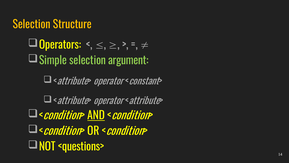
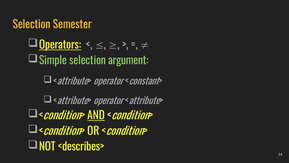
Structure: Structure -> Semester (72, 24)
Operators underline: none -> present (60, 45)
<questions>: <questions> -> <describes> (81, 146)
